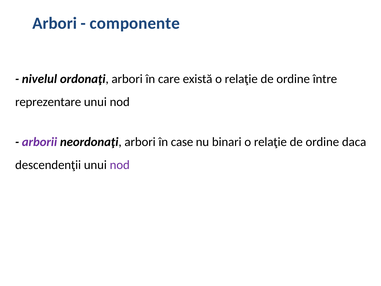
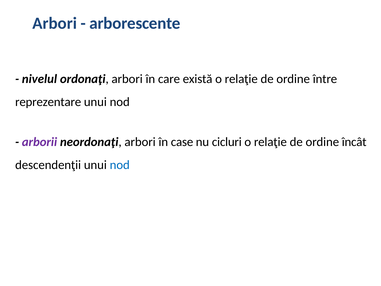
componente: componente -> arborescente (135, 23)
binari: binari -> cicluri (227, 142)
daca: daca -> încât (354, 142)
nod colour: purple -> blue (120, 165)
